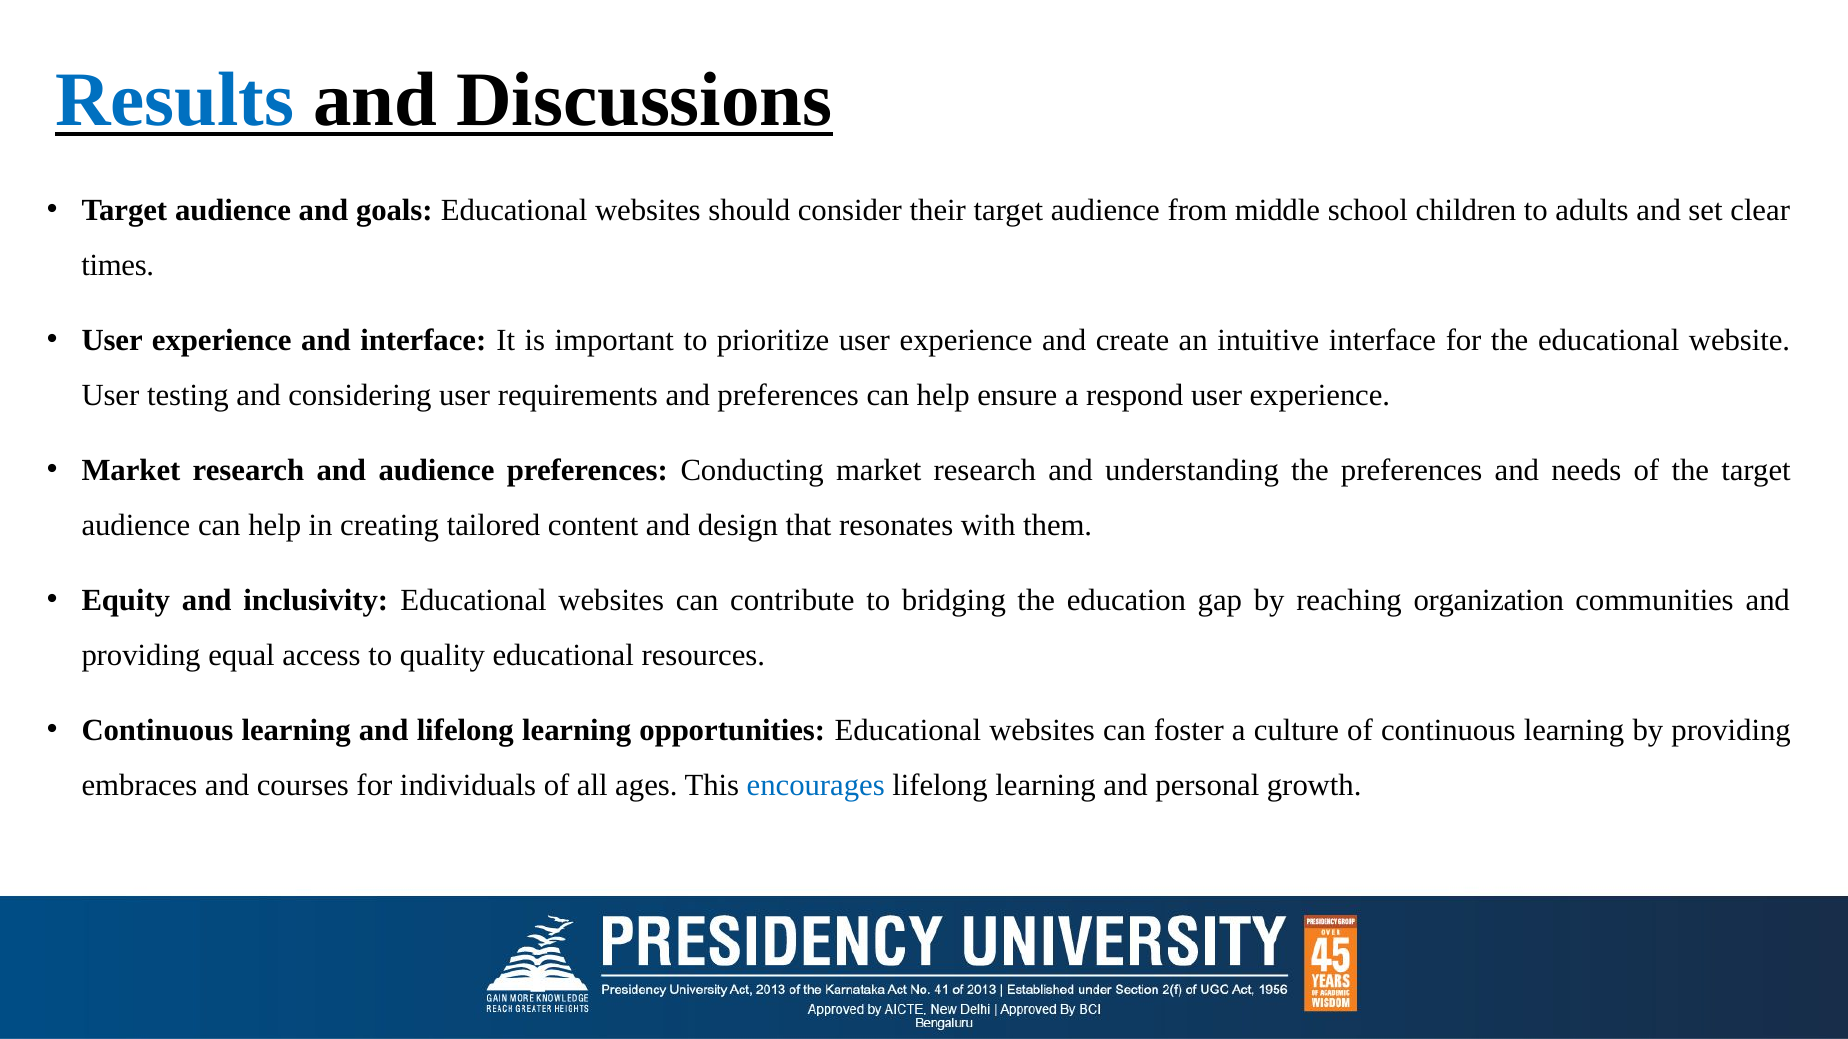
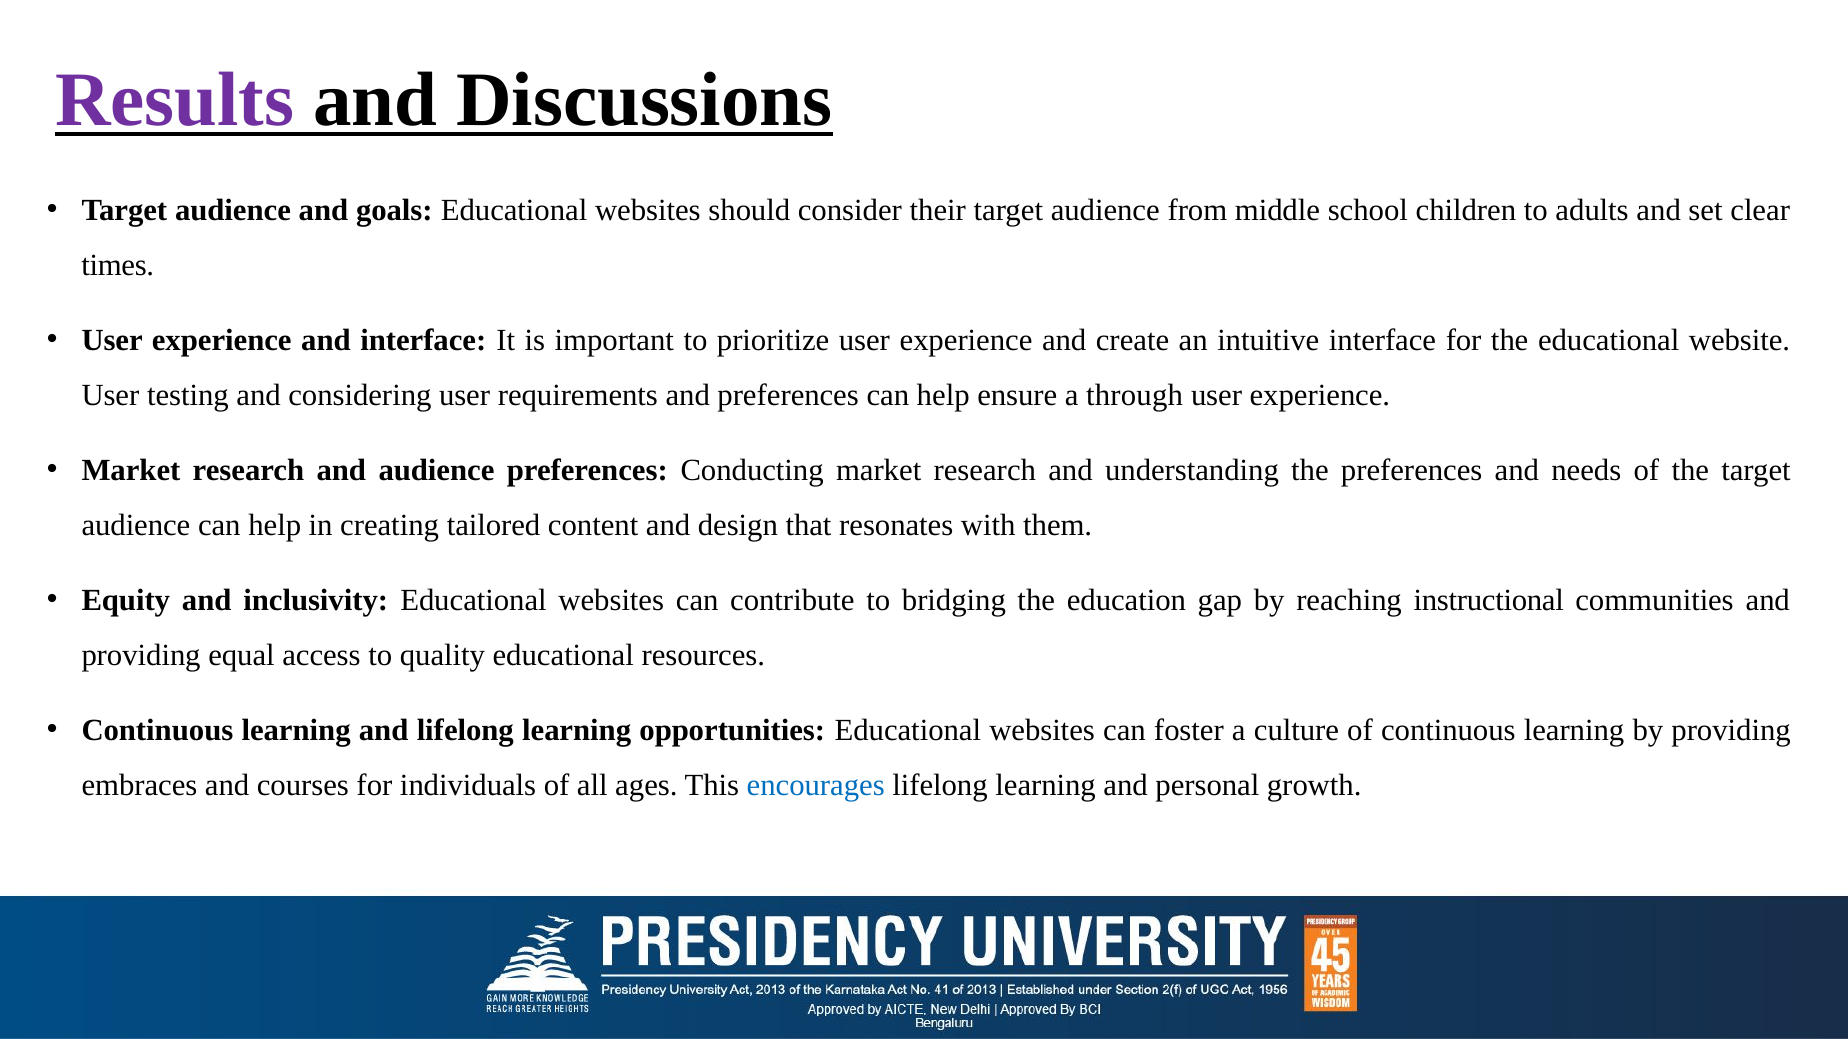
Results colour: blue -> purple (175, 100)
respond: respond -> through (1135, 396)
organization: organization -> instructional (1489, 601)
